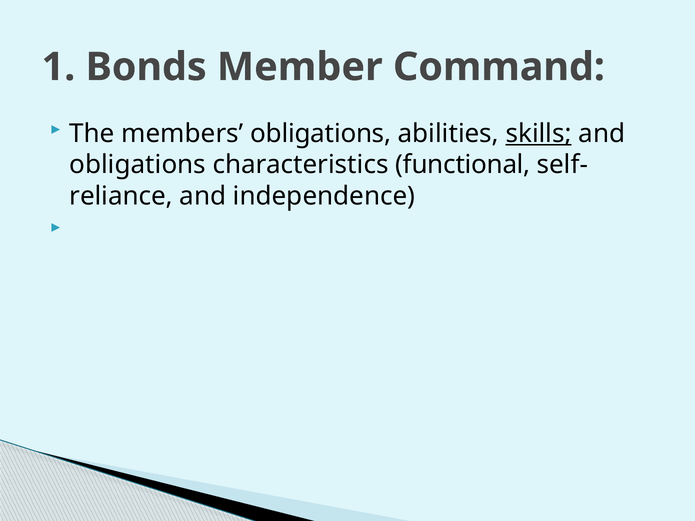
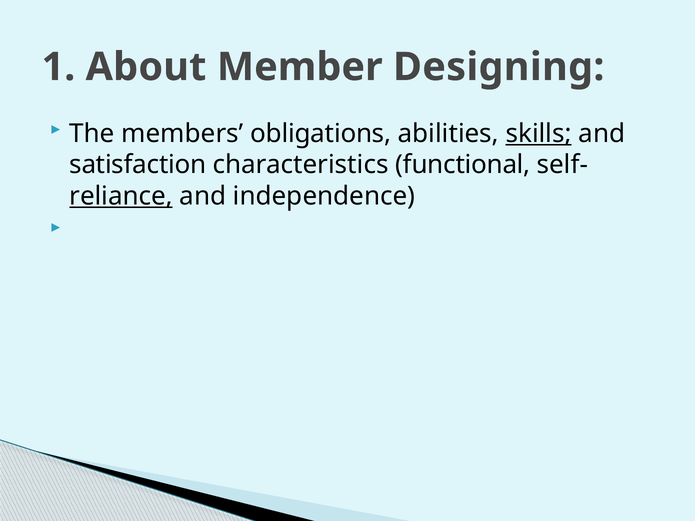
Bonds: Bonds -> About (146, 67)
Command: Command -> Designing (499, 67)
obligations: obligations -> satisfaction (138, 165)
reliance underline: none -> present (121, 196)
